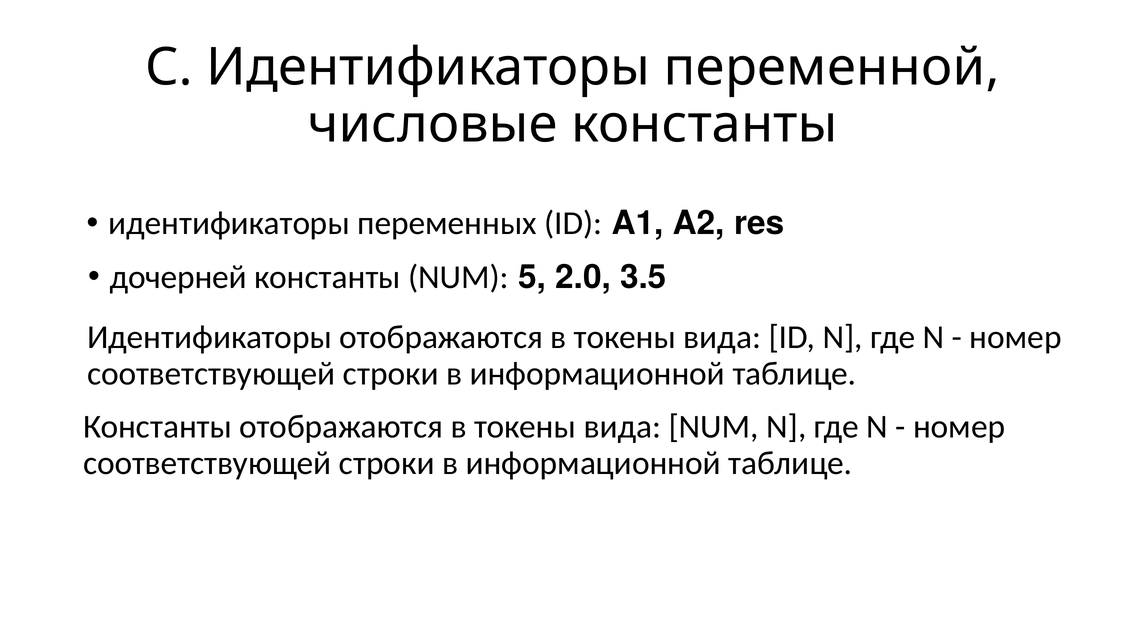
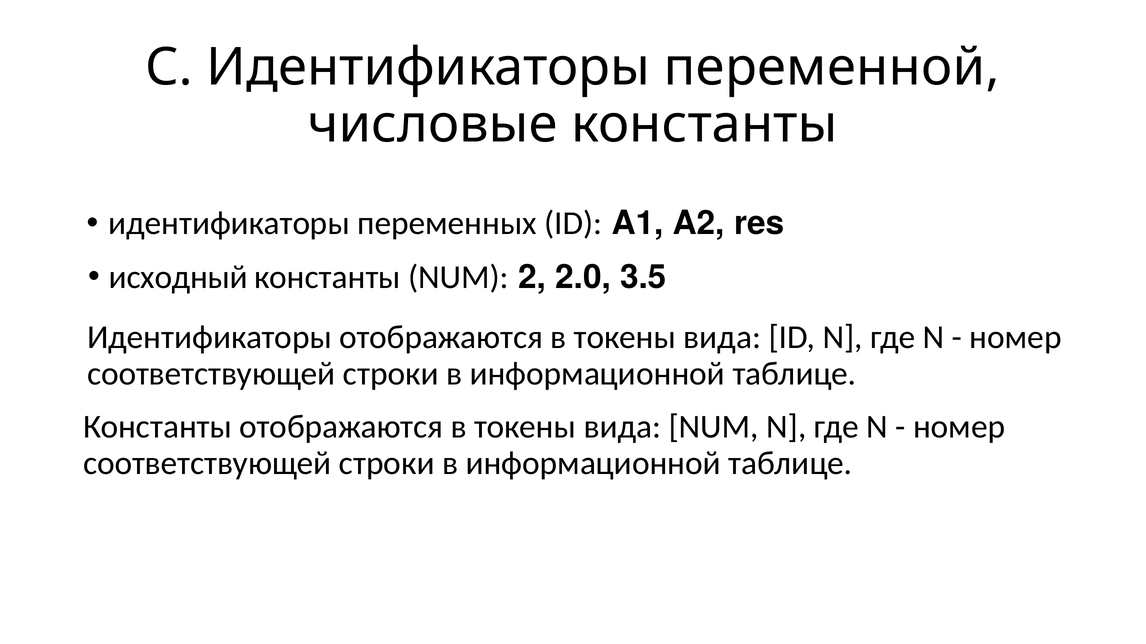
дочерней: дочерней -> исходный (178, 277)
5: 5 -> 2 (532, 277)
